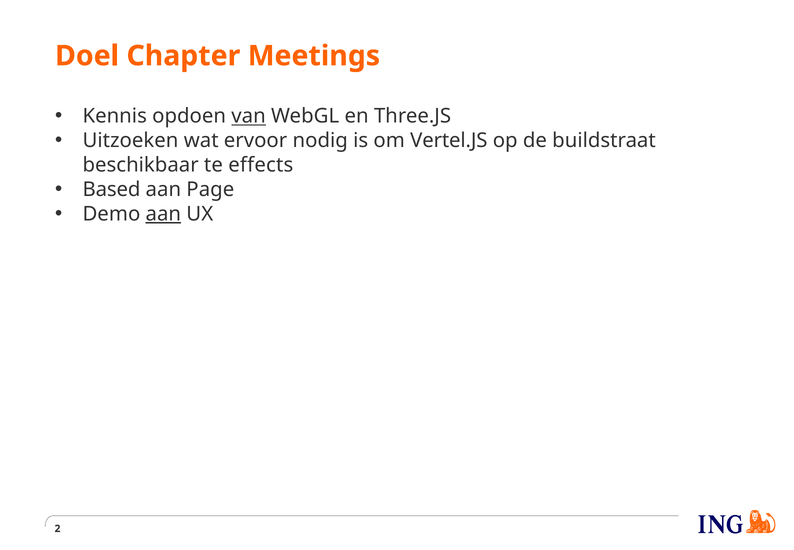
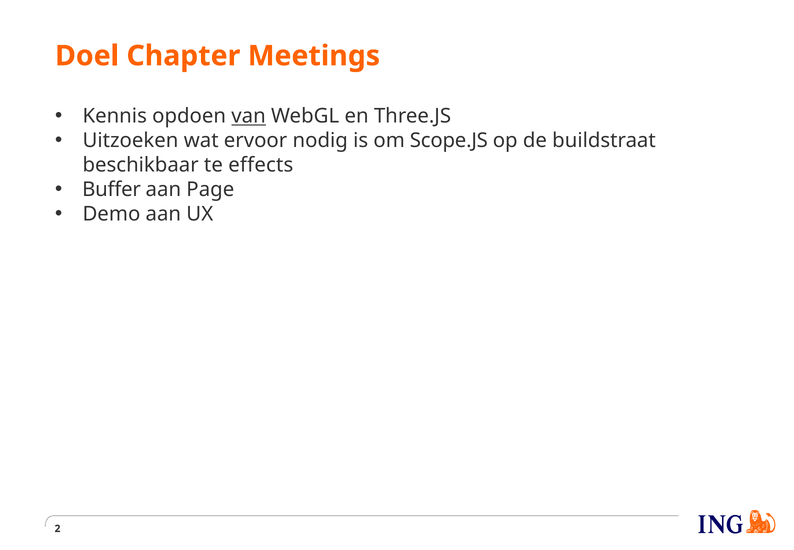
Vertel.JS: Vertel.JS -> Scope.JS (449, 141)
Based: Based -> Buffer (112, 189)
aan underline: present -> none (163, 214)
